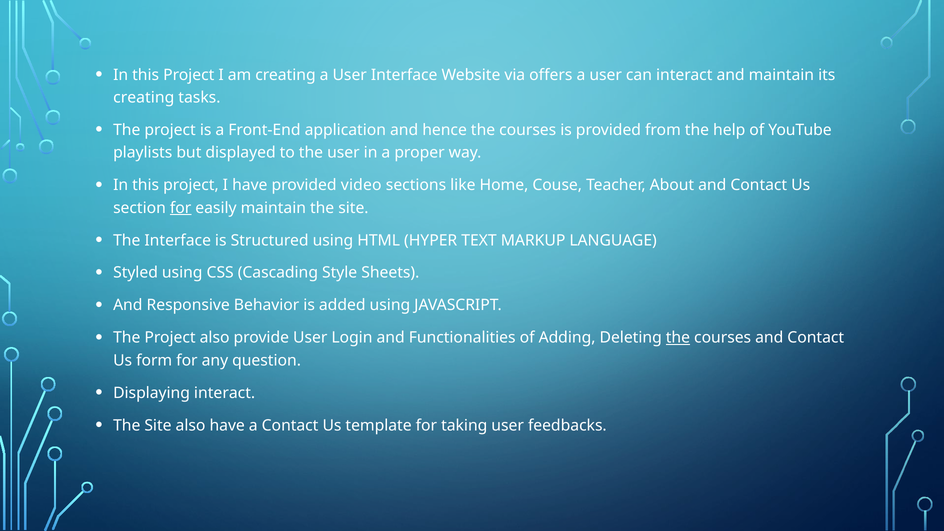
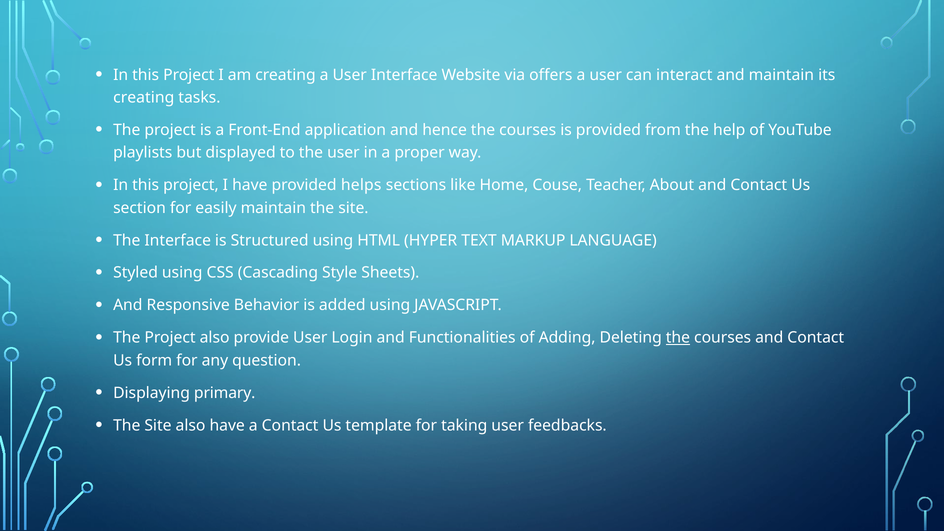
video: video -> helps (361, 185)
for underline: present -> none (181, 208)
Displaying interact: interact -> primary (225, 393)
